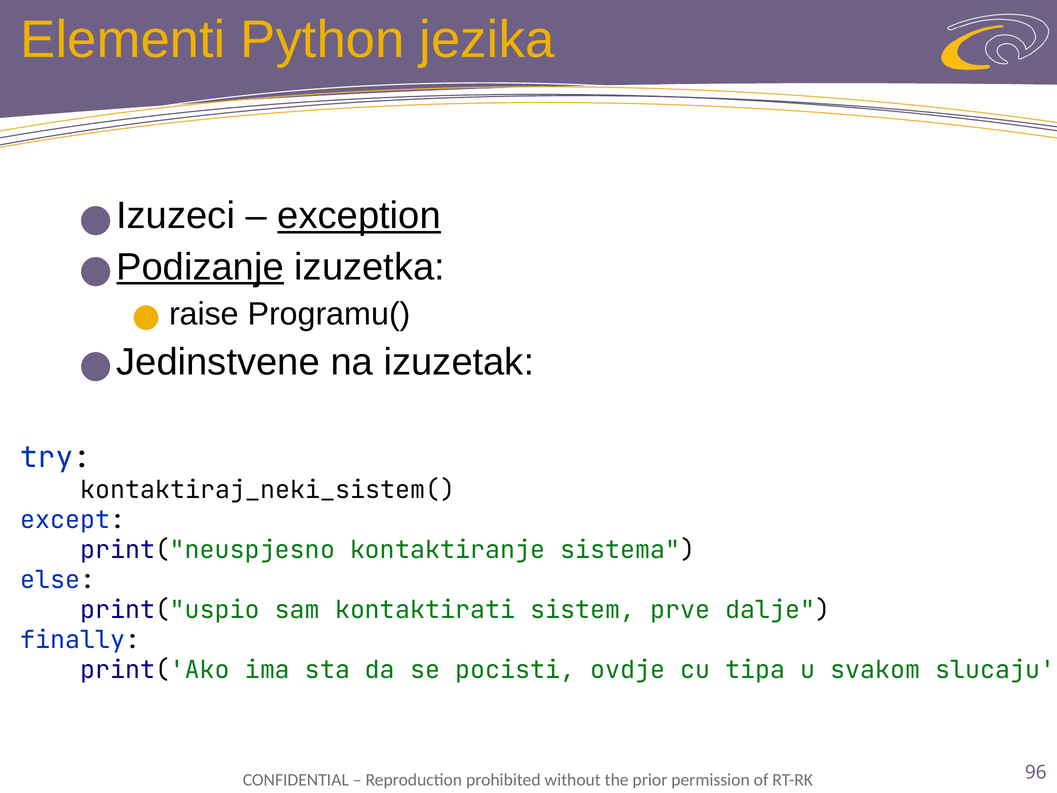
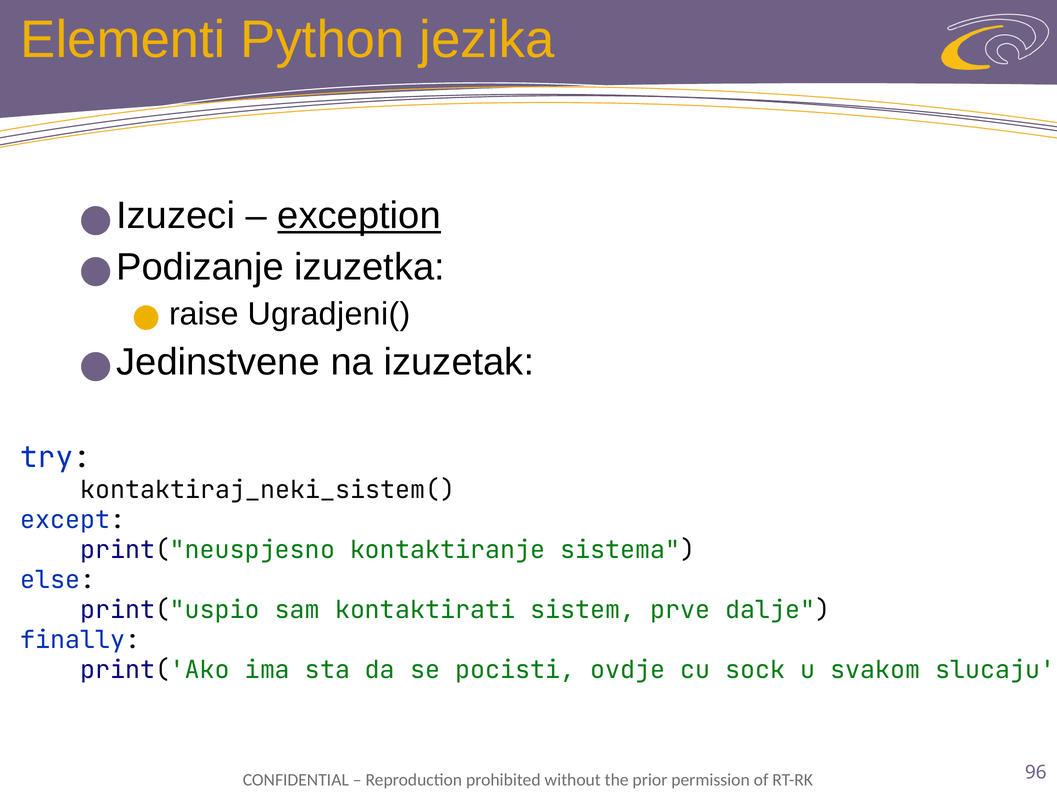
Podizanje underline: present -> none (200, 267)
Programu(: Programu( -> Ugradjeni( (329, 314)
tipa: tipa -> sock (755, 670)
